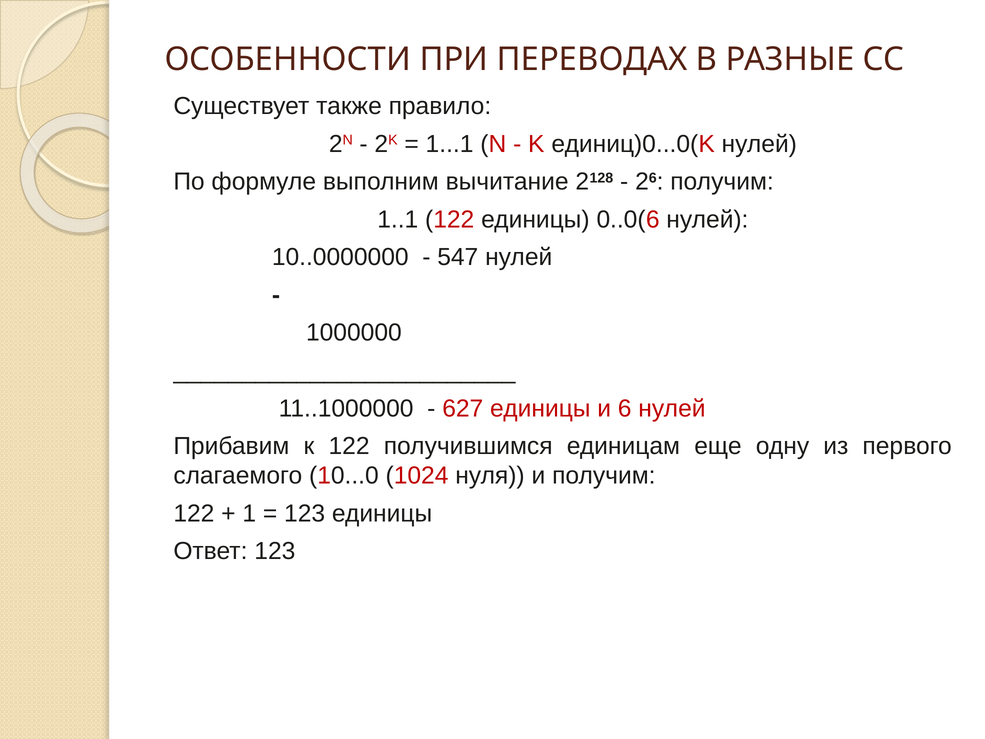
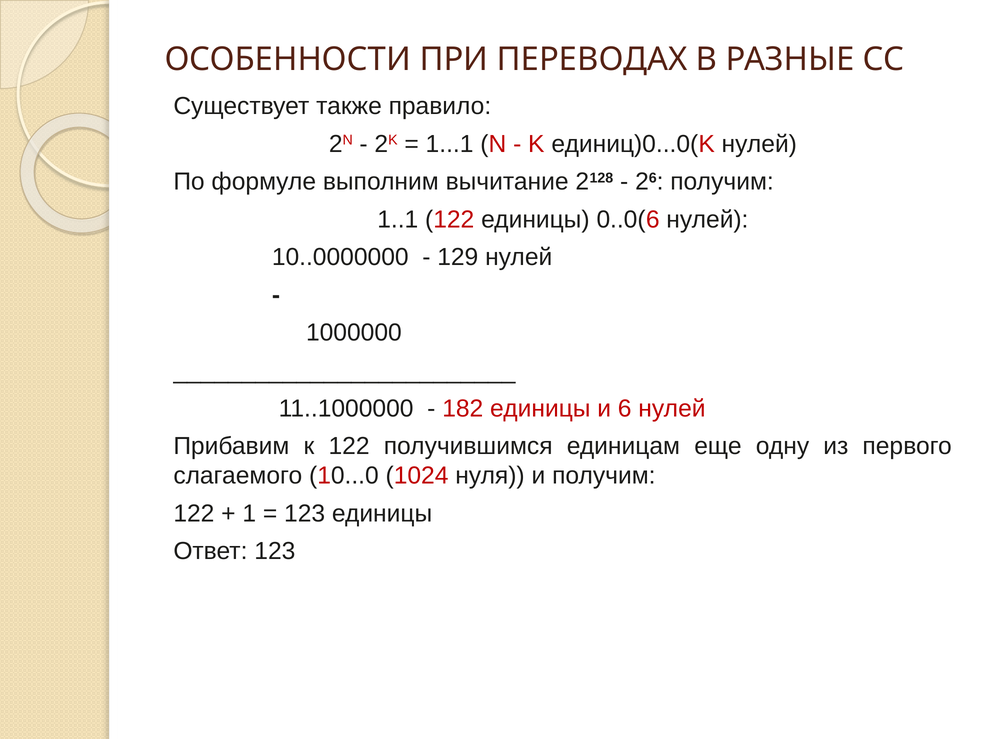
547: 547 -> 129 (458, 257)
627: 627 -> 182 (463, 408)
